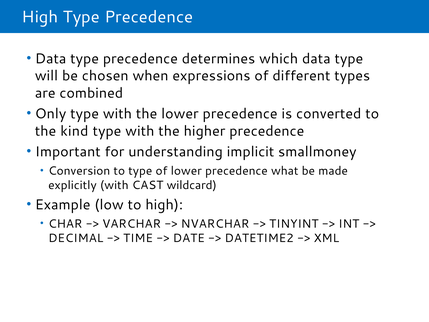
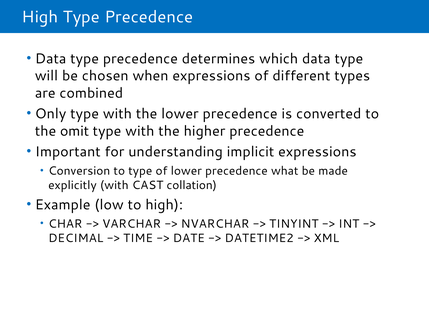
kind: kind -> omit (75, 131)
implicit smallmoney: smallmoney -> expressions (317, 152)
wildcard: wildcard -> collation (192, 185)
